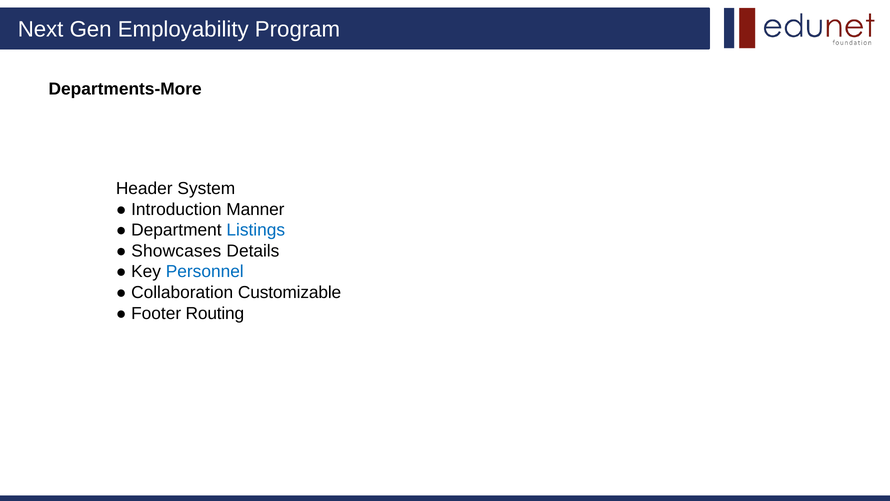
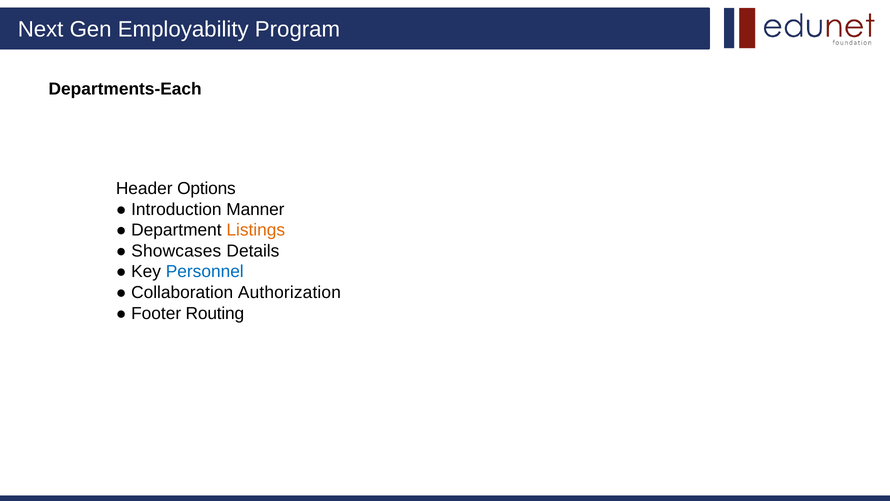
Departments-More: Departments-More -> Departments-Each (125, 89)
System: System -> Options (206, 188)
Listings colour: blue -> orange (256, 230)
Customizable: Customizable -> Authorization (289, 292)
